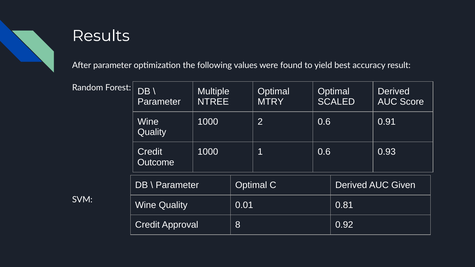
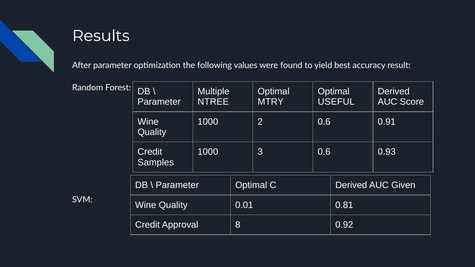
SCALED: SCALED -> USEFUL (336, 102)
1: 1 -> 3 (260, 152)
Outcome: Outcome -> Samples (156, 162)
